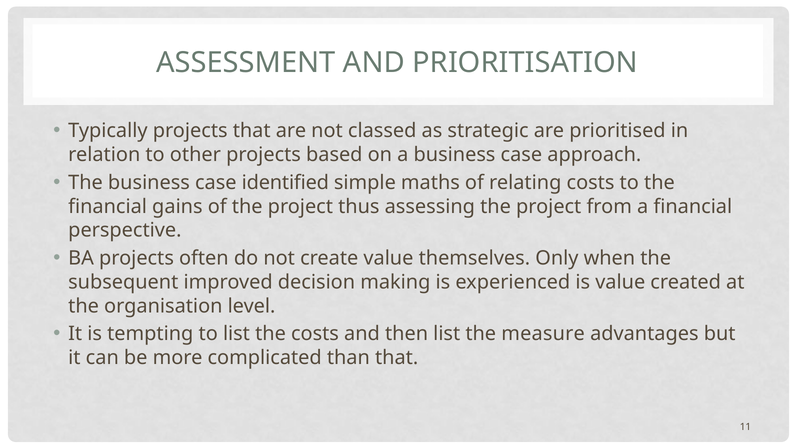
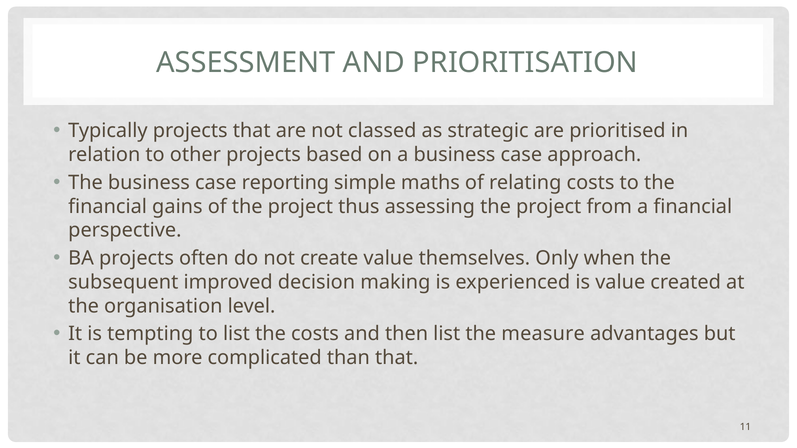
identified: identified -> reporting (285, 183)
